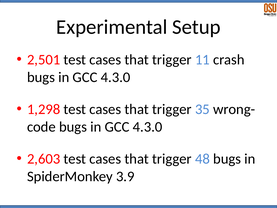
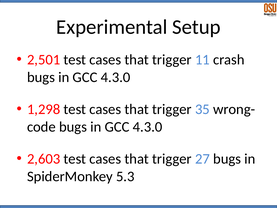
48: 48 -> 27 (202, 159)
3.9: 3.9 -> 5.3 (125, 176)
